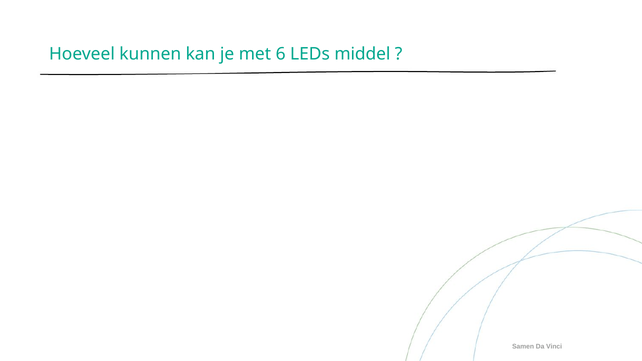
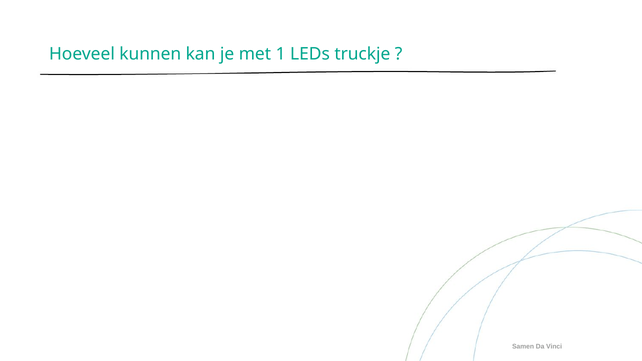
6: 6 -> 1 (281, 54)
middel: middel -> truckje (362, 54)
